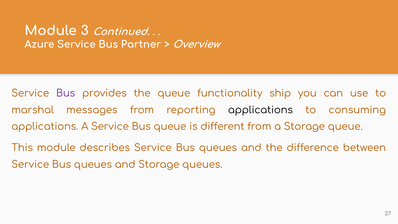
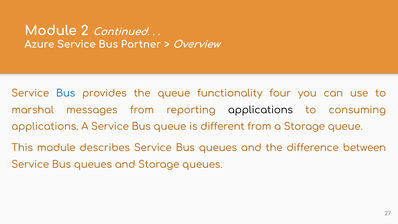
3: 3 -> 2 (85, 31)
Bus colour: purple -> blue (66, 93)
ship: ship -> four (280, 93)
